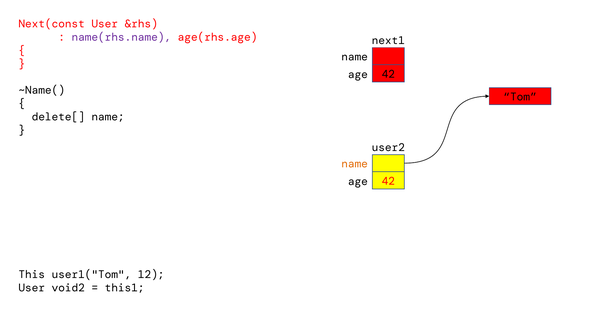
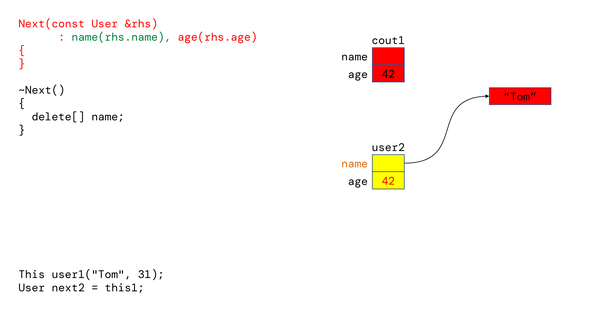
name(rhs.name colour: purple -> green (121, 37)
next1: next1 -> cout1 (388, 41)
~Name(: ~Name( -> ~Next( (42, 90)
12: 12 -> 31 (151, 274)
void2: void2 -> next2 (68, 288)
